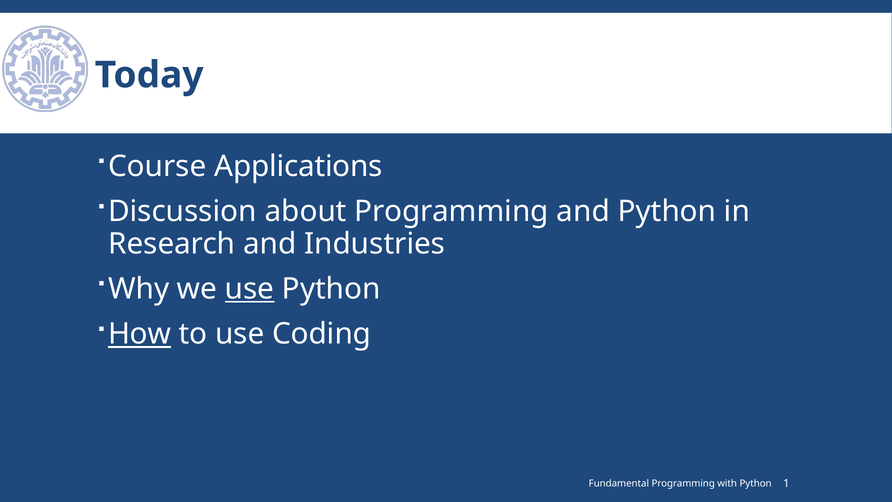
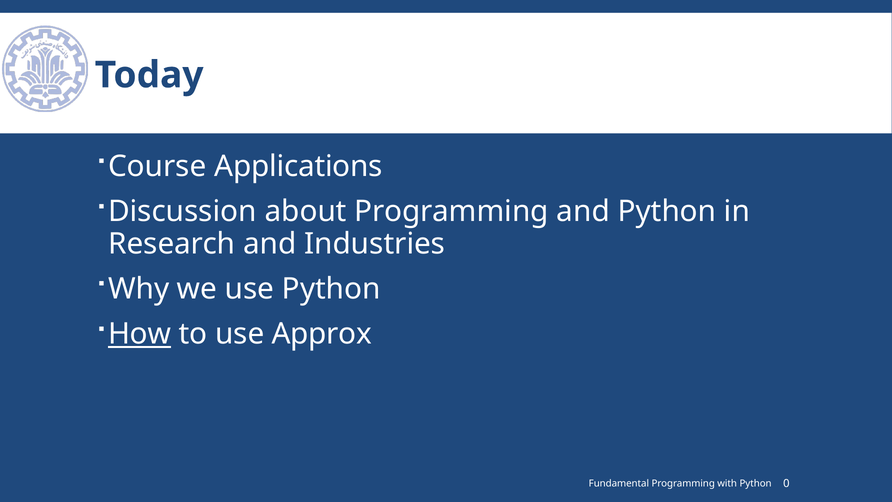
use underline: present -> none (250, 289)
Coding: Coding -> Approx (322, 334)
1: 1 -> 0 (786, 483)
